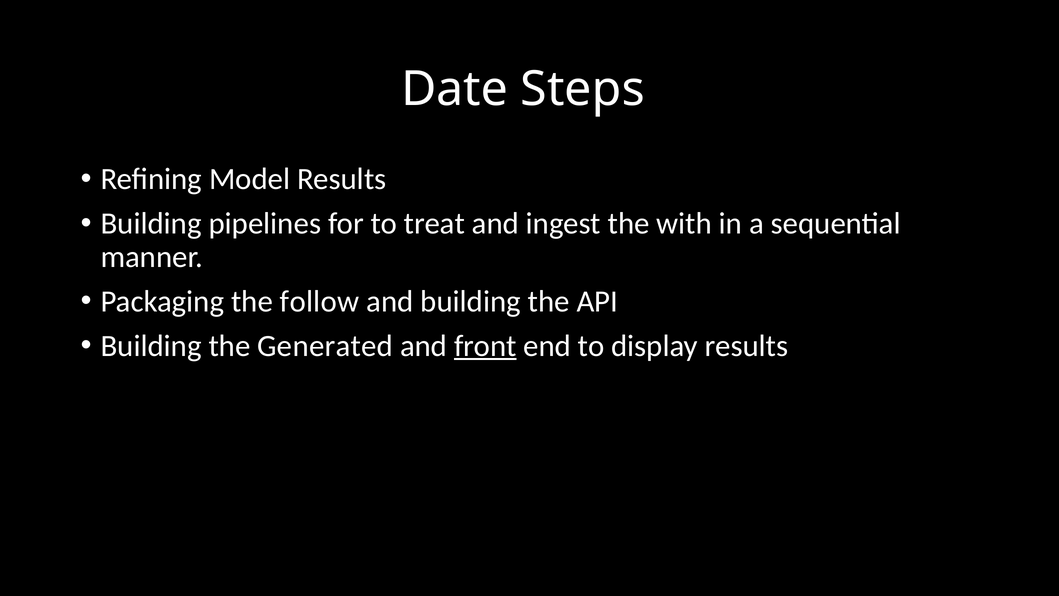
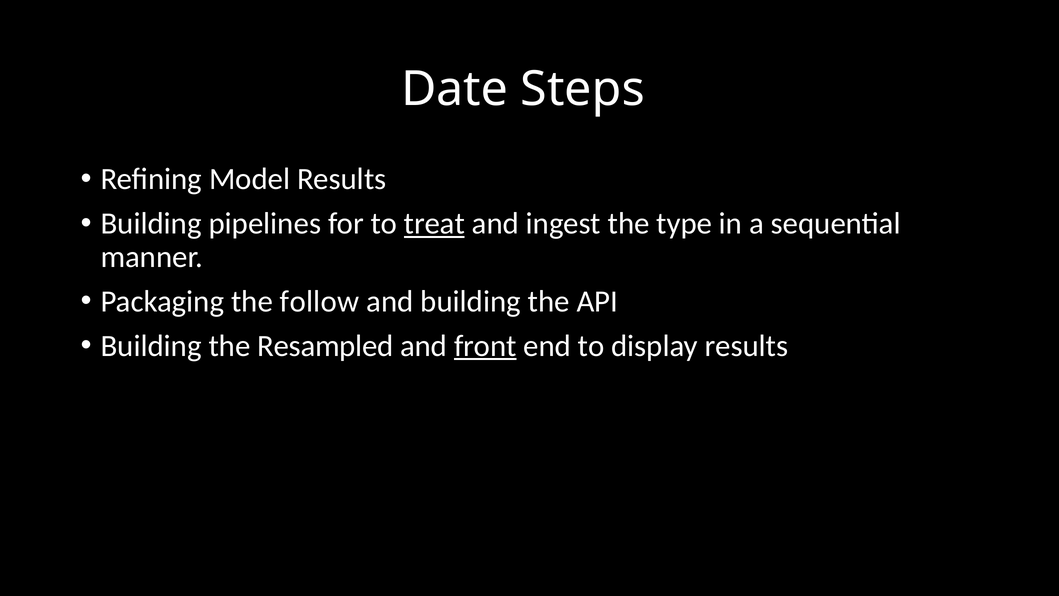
treat underline: none -> present (434, 223)
with: with -> type (684, 223)
Generated: Generated -> Resampled (325, 346)
